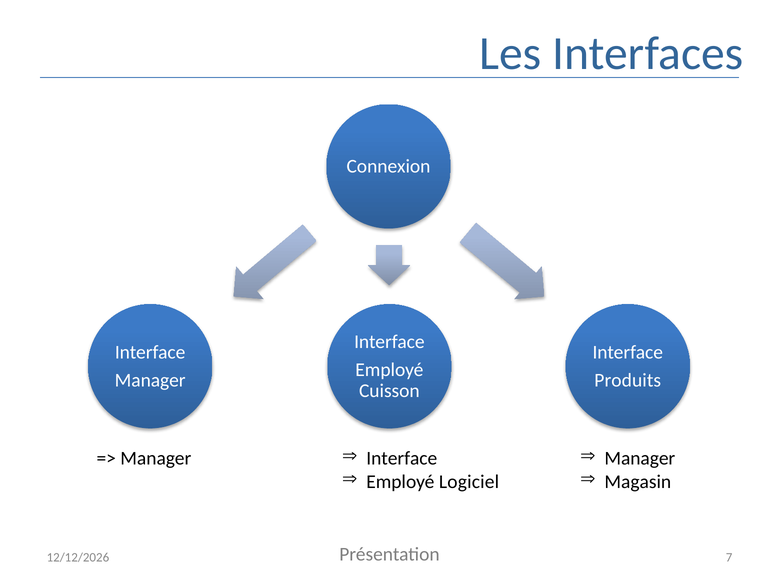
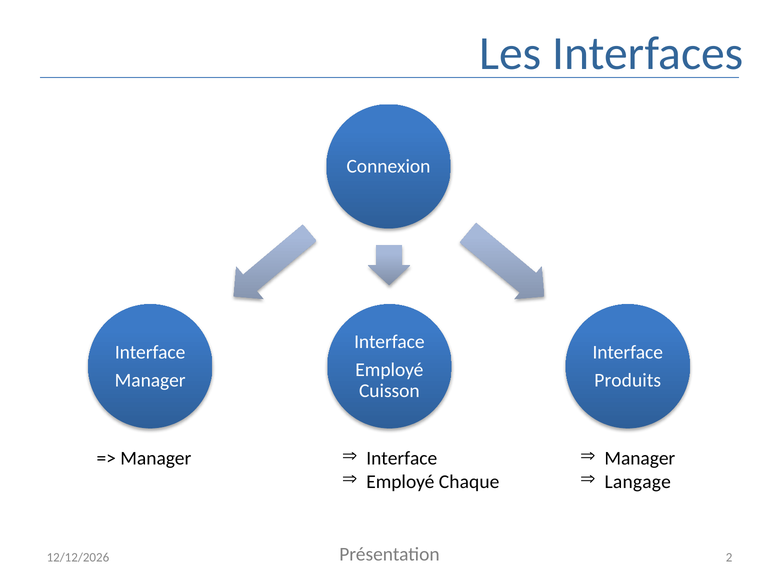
Logiciel: Logiciel -> Chaque (469, 482)
Magasin: Magasin -> Langage (638, 482)
7: 7 -> 2 (729, 558)
